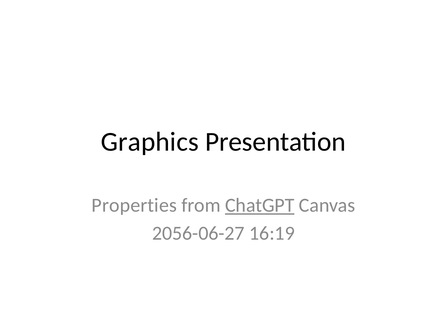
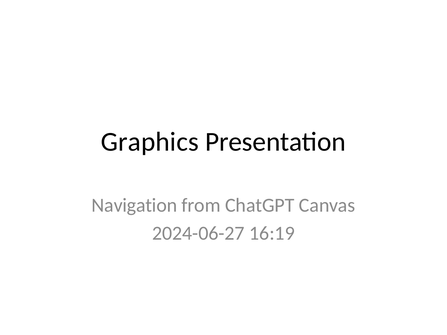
Properties: Properties -> Navigation (134, 206)
ChatGPT underline: present -> none (260, 206)
2056-06-27: 2056-06-27 -> 2024-06-27 (198, 233)
